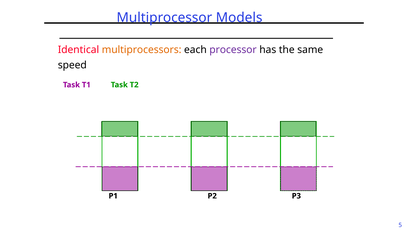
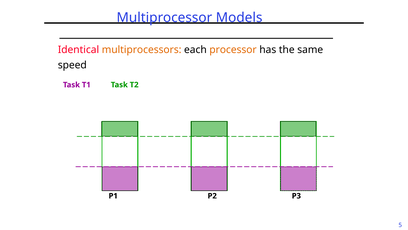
processor colour: purple -> orange (233, 50)
